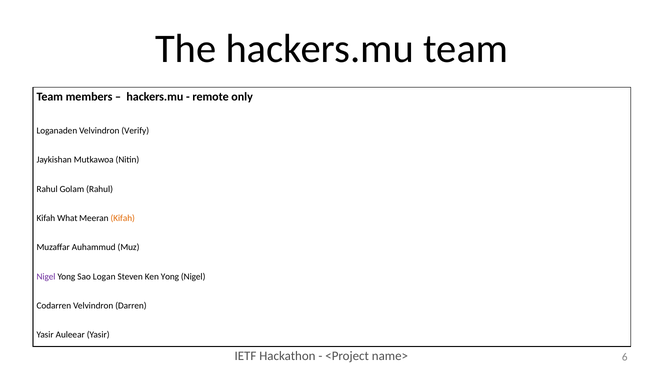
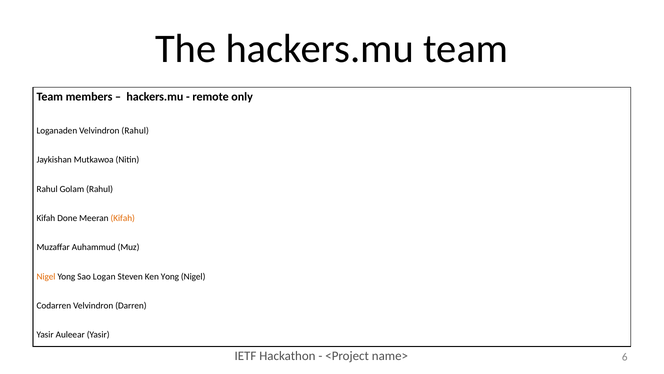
Velvindron Verify: Verify -> Rahul (135, 130)
What: What -> Done (67, 218)
Nigel colour: purple -> orange (46, 276)
